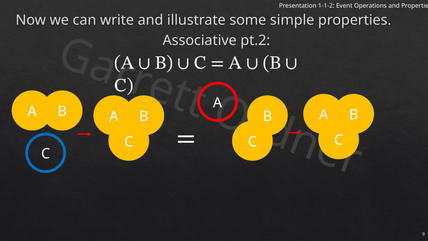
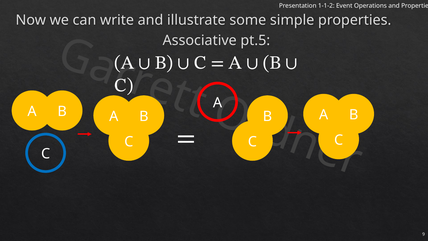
pt.2: pt.2 -> pt.5 (255, 40)
